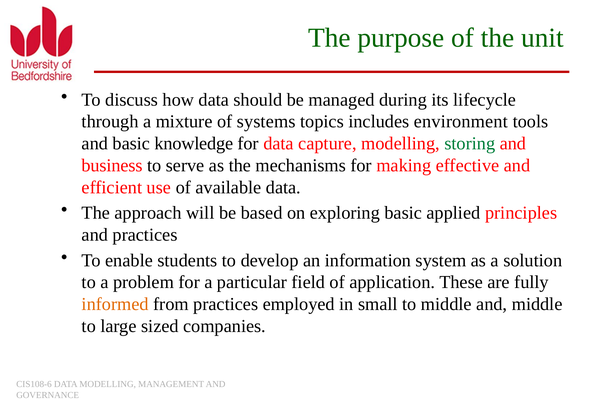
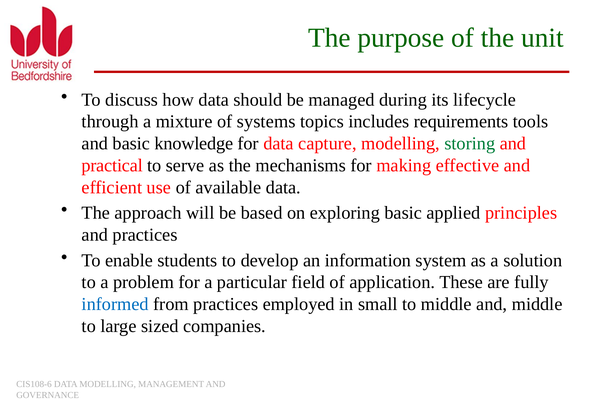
environment: environment -> requirements (461, 122)
business: business -> practical (112, 165)
informed colour: orange -> blue (115, 304)
